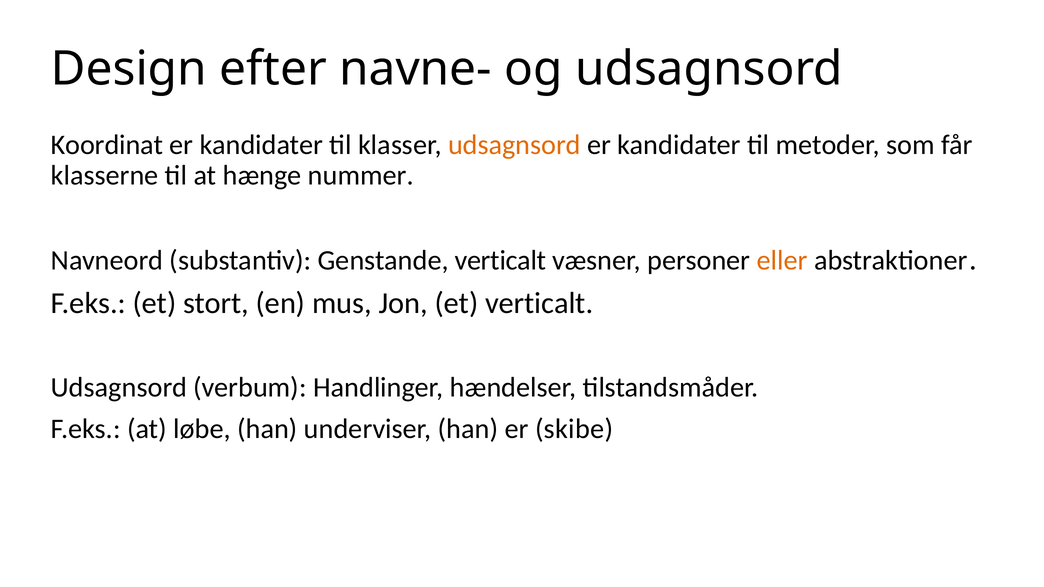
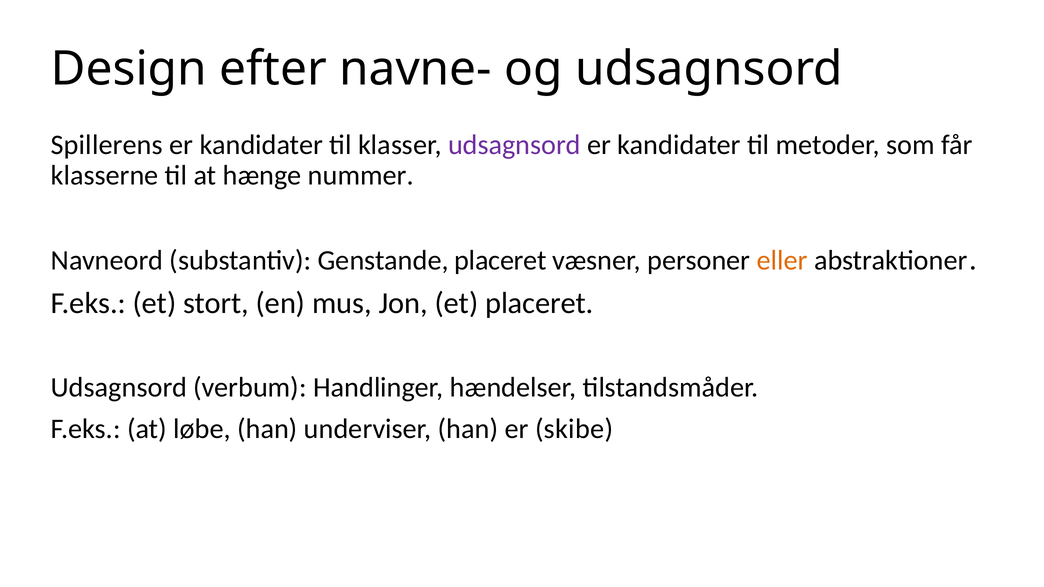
Koordinat: Koordinat -> Spillerens (107, 145)
udsagnsord colour: orange -> purple (514, 145)
Genstande verticalt: verticalt -> placeret (501, 260)
et verticalt: verticalt -> placeret (539, 303)
